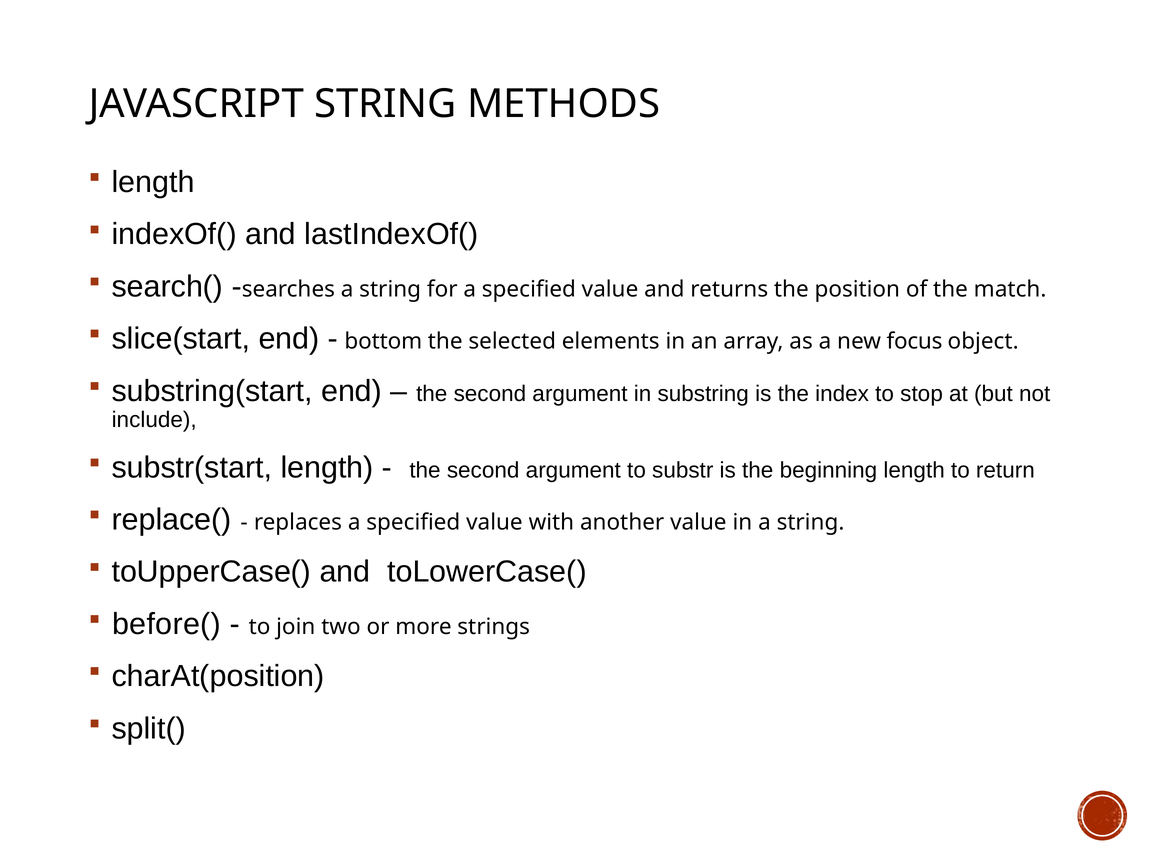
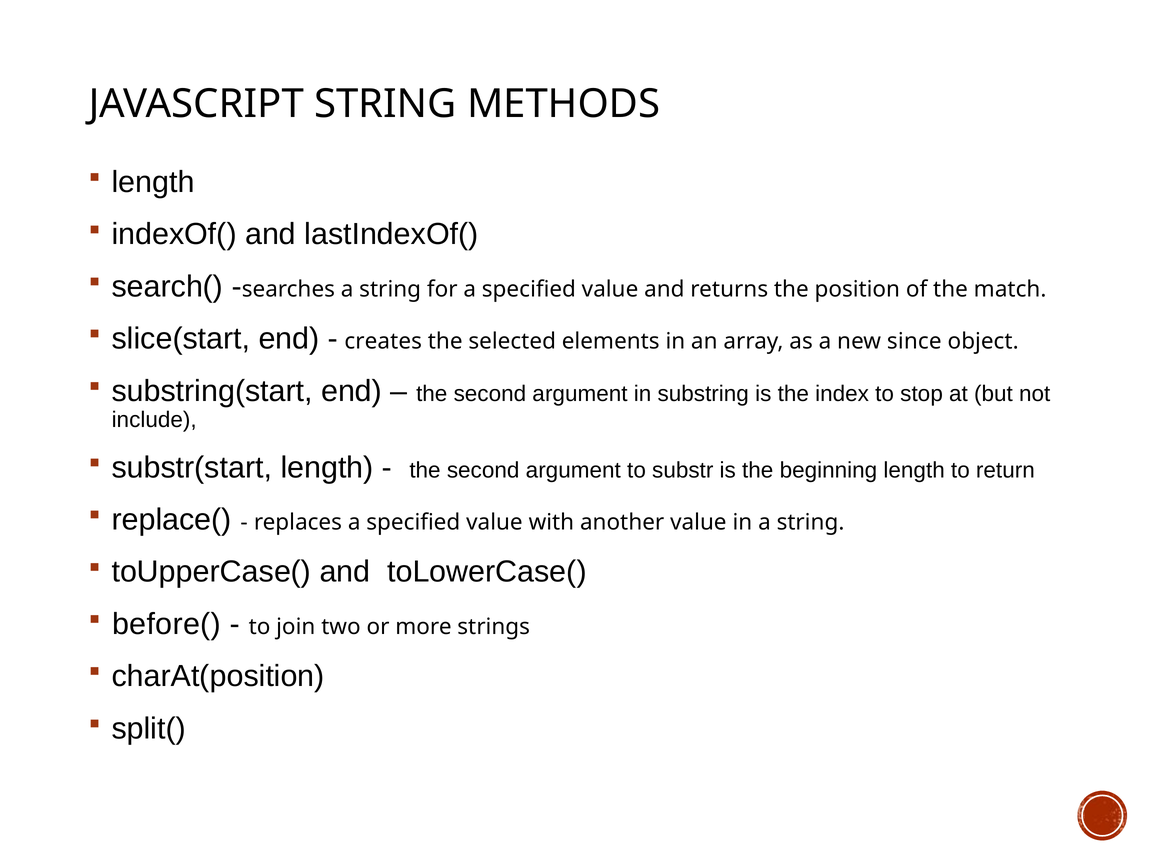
bottom: bottom -> creates (383, 341)
focus: focus -> since (914, 341)
